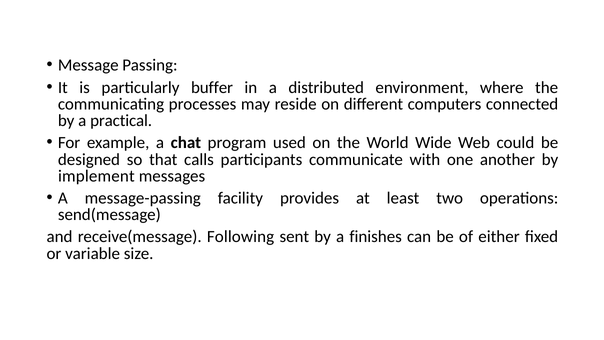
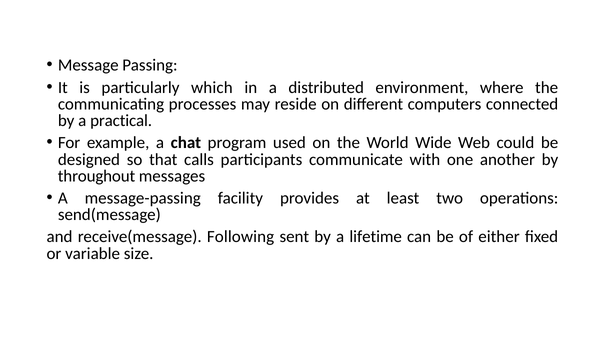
buffer: buffer -> which (212, 87)
implement: implement -> throughout (97, 176)
finishes: finishes -> lifetime (376, 237)
